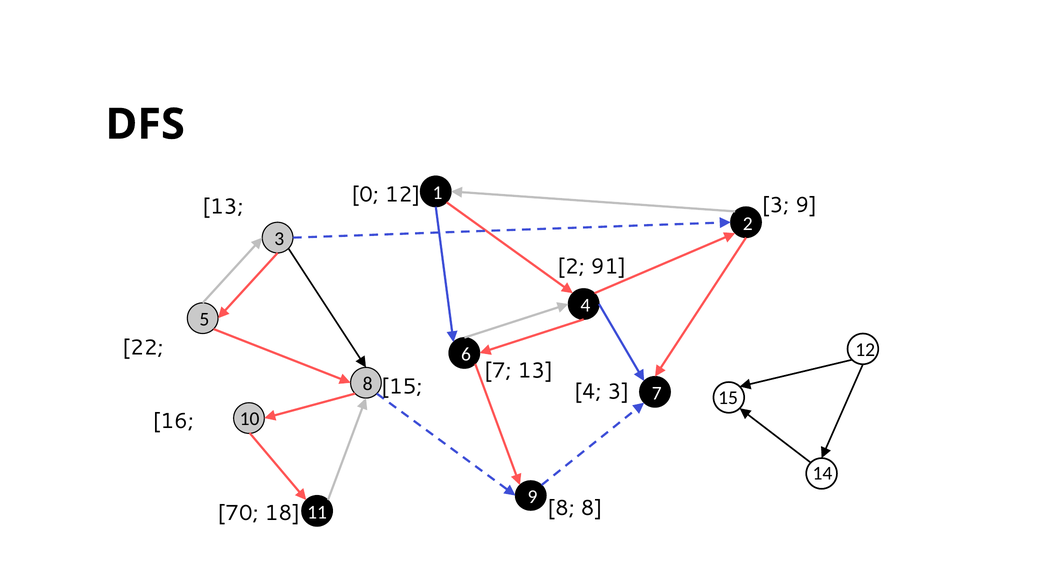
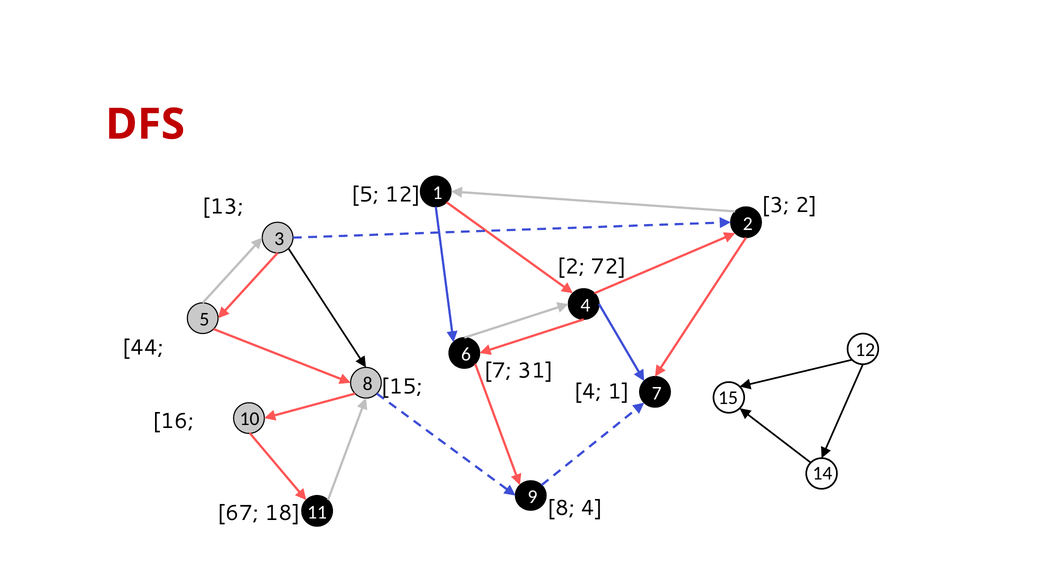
DFS colour: black -> red (145, 125)
0: 0 -> 5 (365, 195)
3 9: 9 -> 2 (806, 205)
91: 91 -> 72 (608, 267)
22: 22 -> 44 (143, 348)
7 13: 13 -> 31 (535, 371)
4 3: 3 -> 1 (618, 392)
8 8: 8 -> 4 (592, 509)
70: 70 -> 67 (238, 513)
